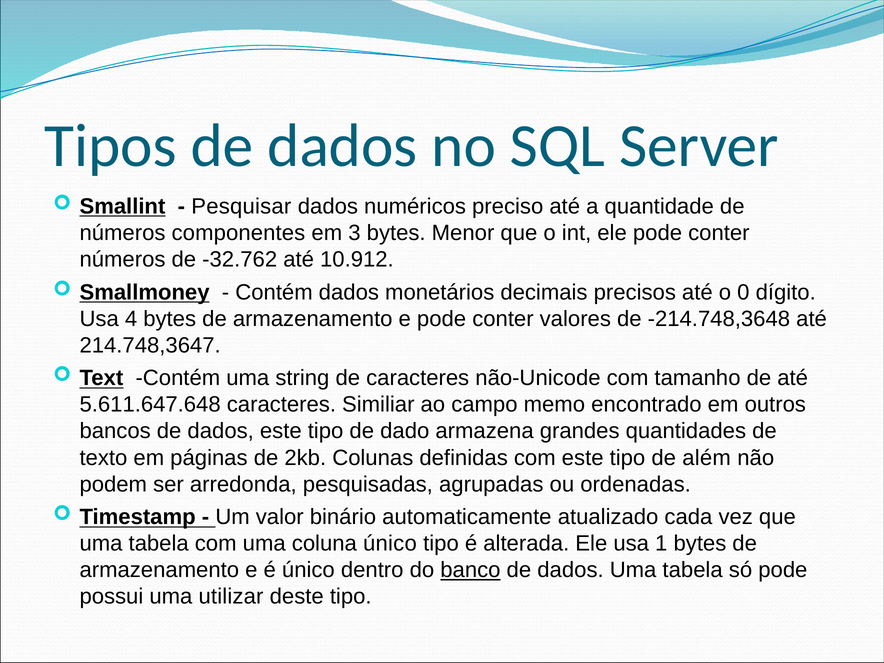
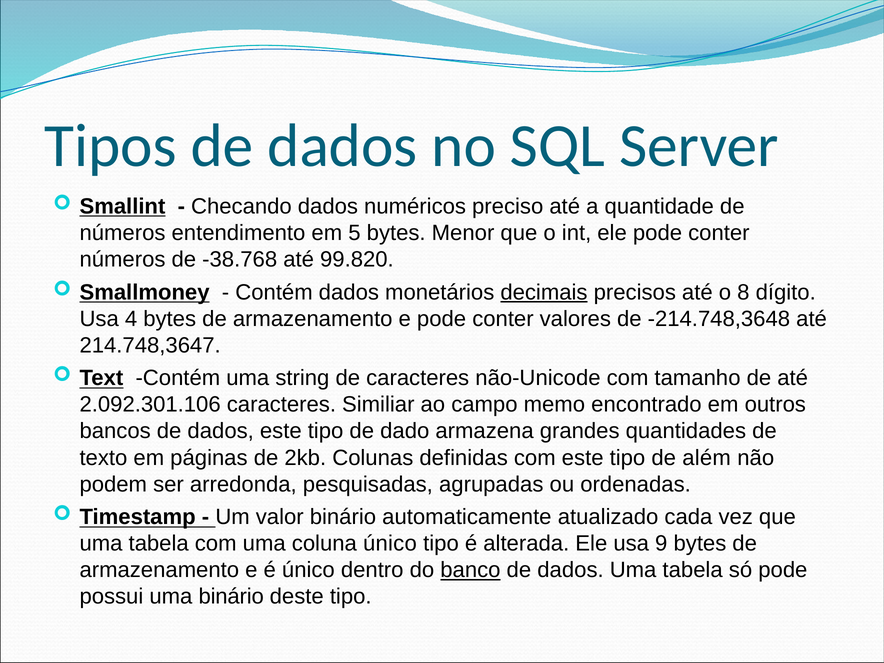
Pesquisar: Pesquisar -> Checando (241, 206)
componentes: componentes -> entendimento (238, 233)
3: 3 -> 5 (354, 233)
-32.762: -32.762 -> -38.768 (240, 259)
10.912: 10.912 -> 99.820 (357, 259)
decimais underline: none -> present (544, 292)
0: 0 -> 8 (743, 292)
5.611.647.648: 5.611.647.648 -> 2.092.301.106 (150, 405)
1: 1 -> 9 (661, 544)
uma utilizar: utilizar -> binário (231, 597)
